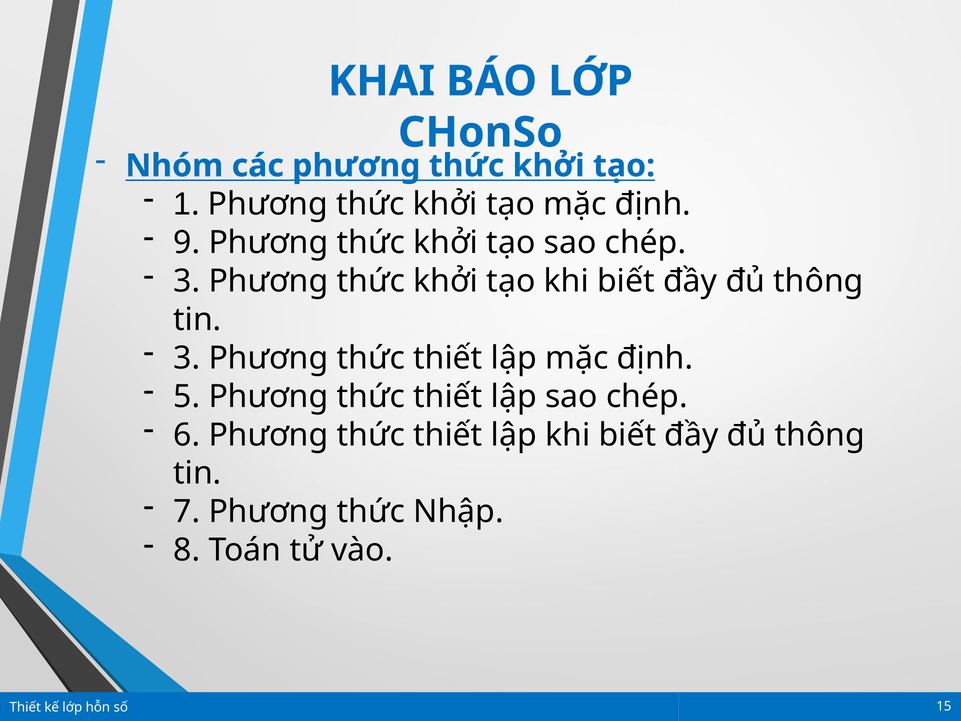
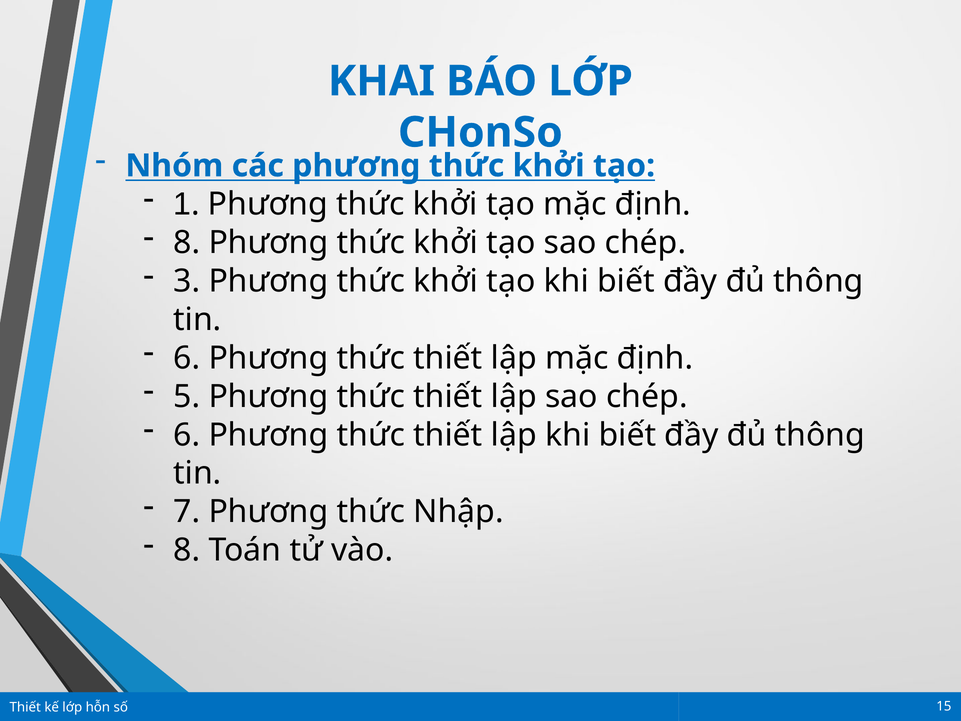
9: 9 -> 8 (187, 243)
3: 3 -> 6 (187, 358)
